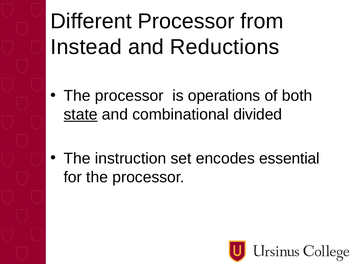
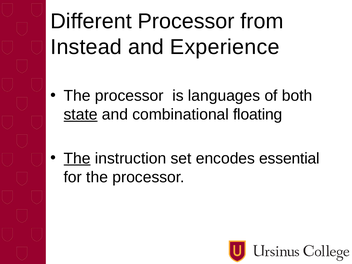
Reductions: Reductions -> Experience (225, 47)
operations: operations -> languages (224, 96)
divided: divided -> floating (258, 115)
The underline: none -> present (77, 158)
